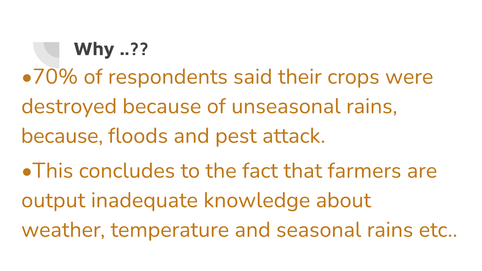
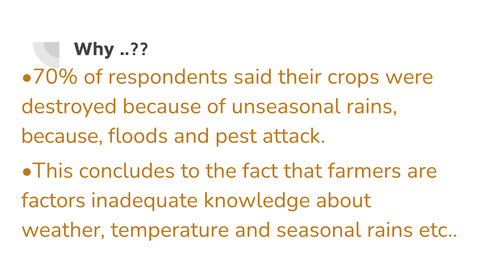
output: output -> factors (53, 200)
